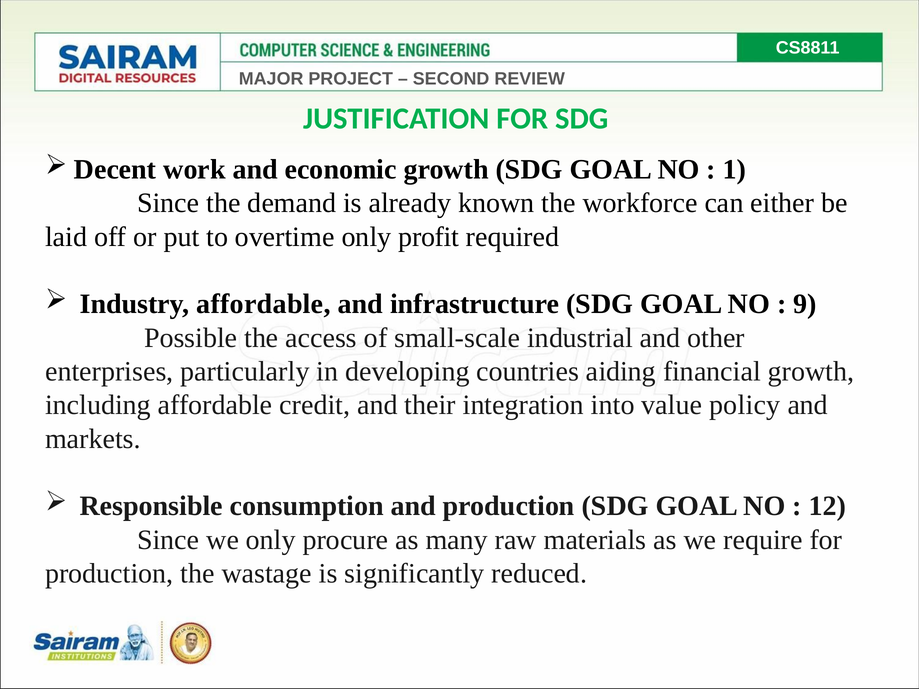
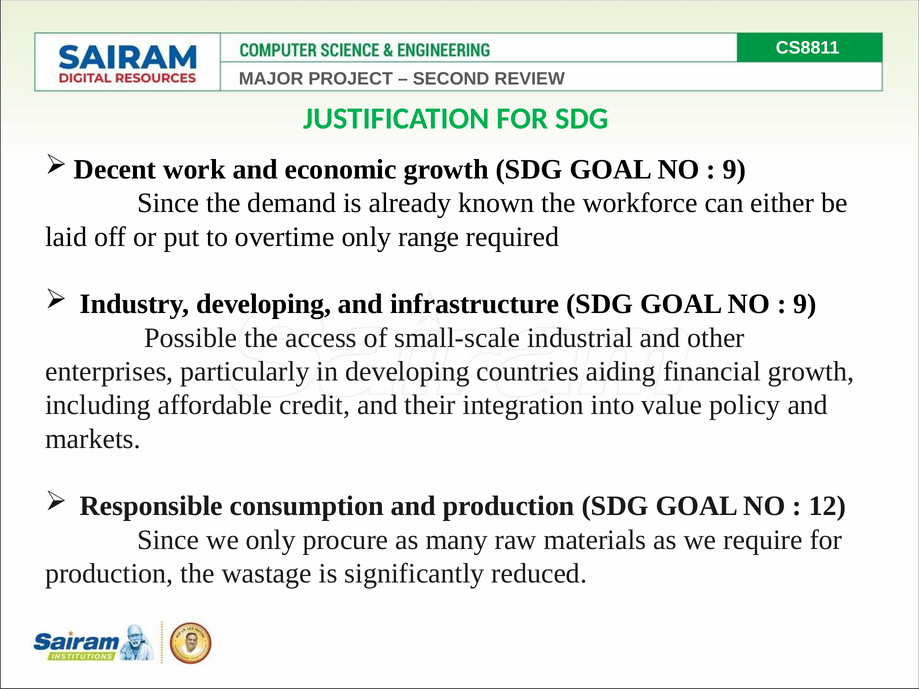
1: 1 -> 9 (734, 169)
profit: profit -> range (429, 237)
Industry affordable: affordable -> developing (264, 304)
